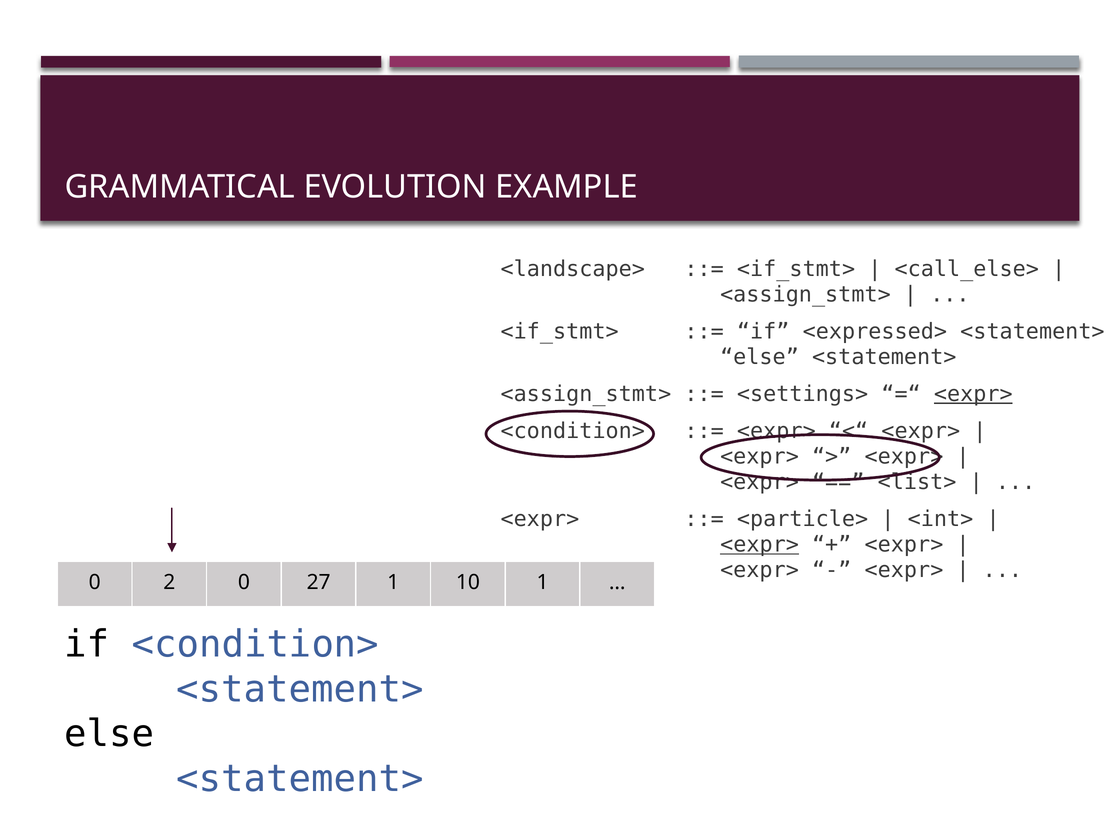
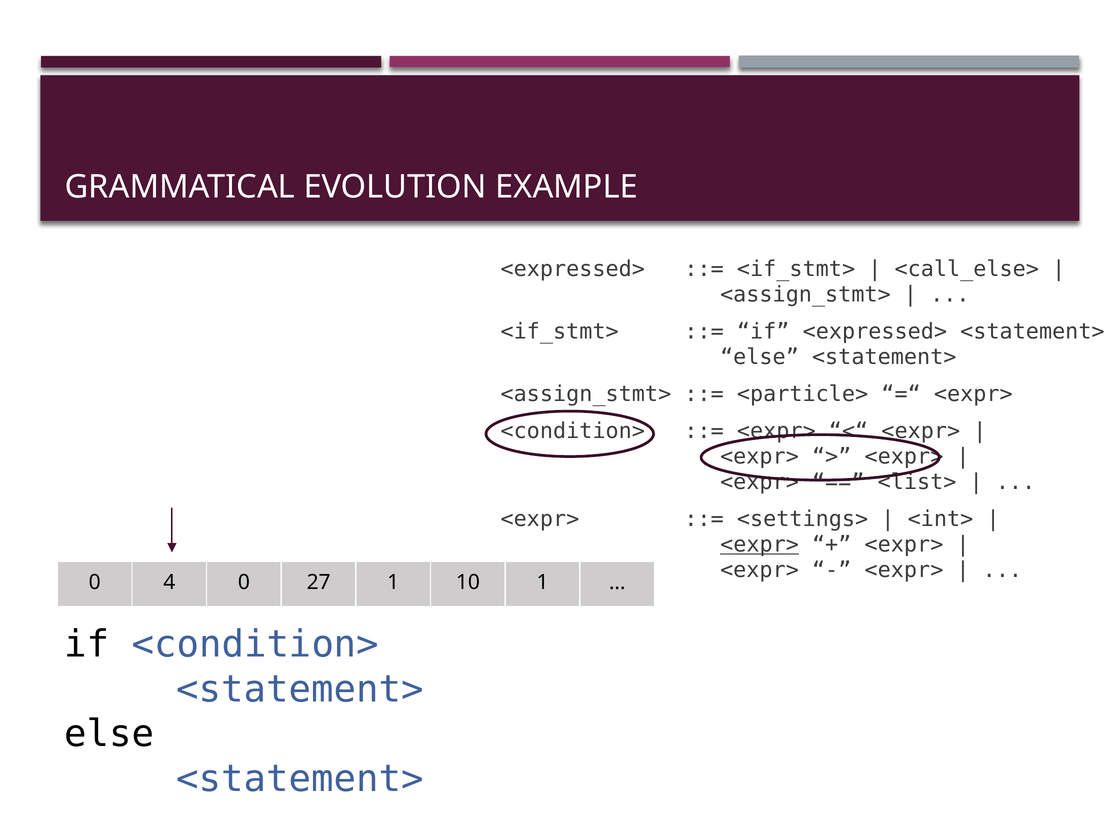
<landscape>: <landscape> -> <expressed> (573, 269)
<settings>: <settings> -> <particle> (803, 394)
<expr> underline: present -> none (973, 394)
<particle>: <particle> -> <settings> (803, 519)
2: 2 -> 4 (169, 582)
